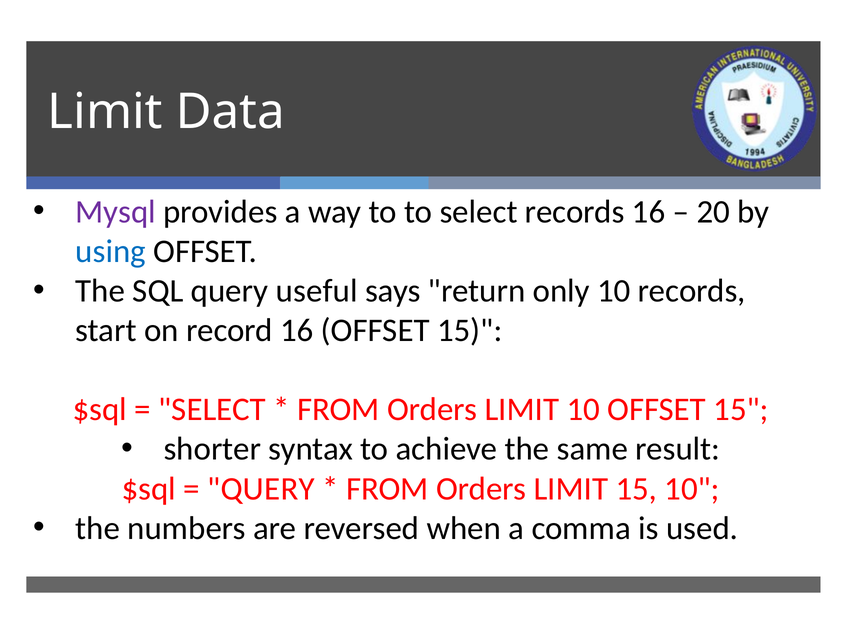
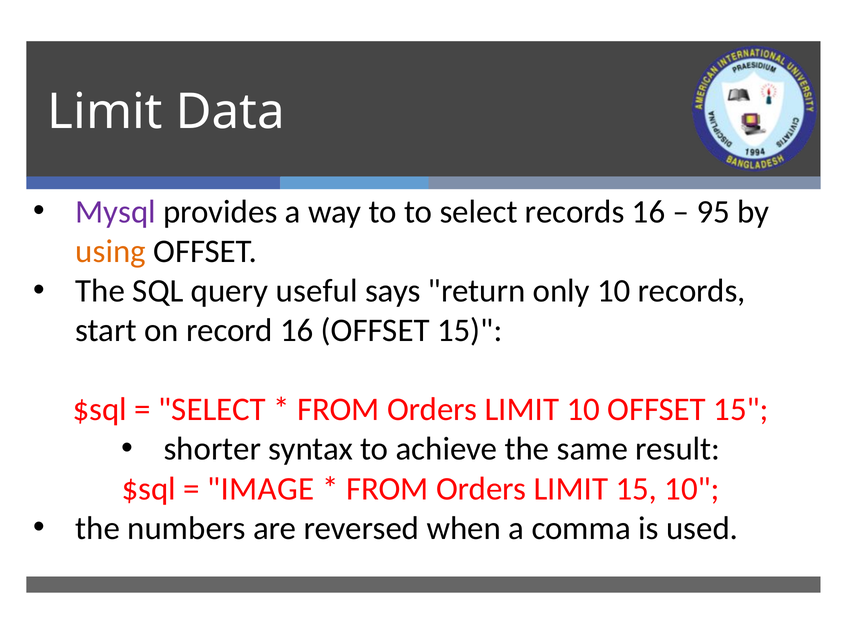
20: 20 -> 95 (713, 212)
using colour: blue -> orange (111, 252)
QUERY: QUERY -> IMAGE (261, 489)
